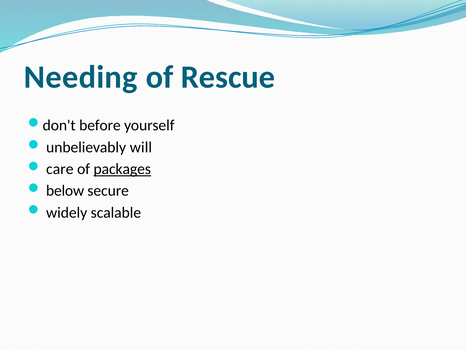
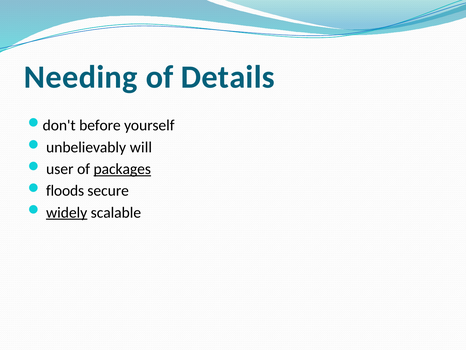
Rescue: Rescue -> Details (228, 77)
care: care -> user (60, 169)
below: below -> floods (65, 191)
widely underline: none -> present (67, 212)
